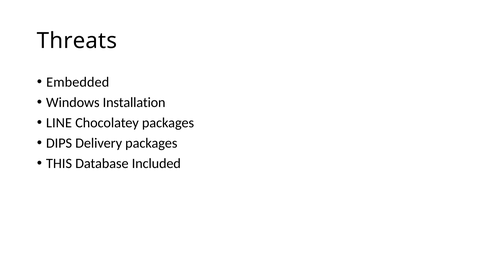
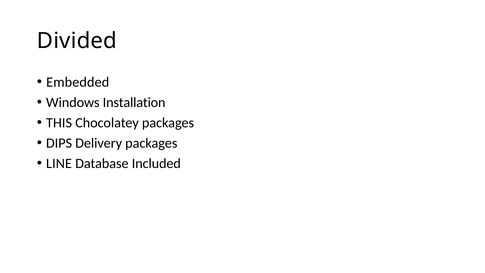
Threats: Threats -> Divided (77, 41)
LINE: LINE -> THIS (59, 123)
THIS: THIS -> LINE (59, 163)
